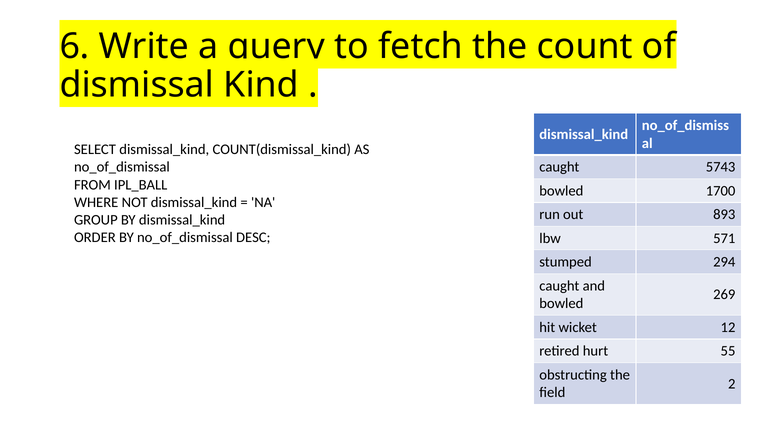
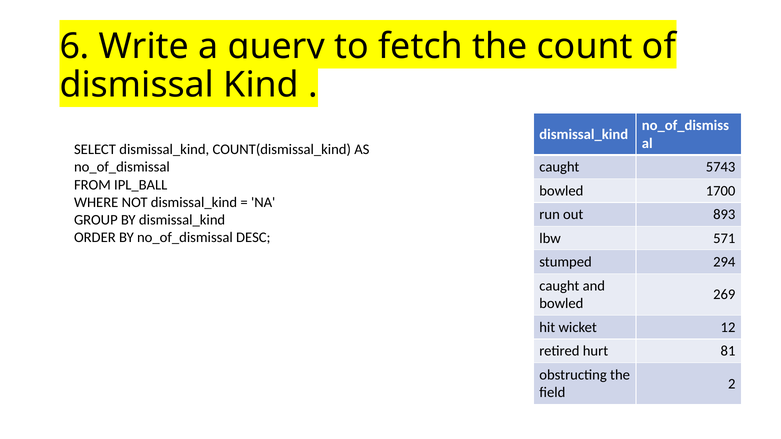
55: 55 -> 81 (728, 351)
